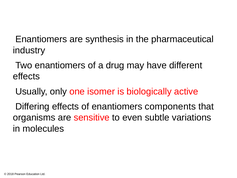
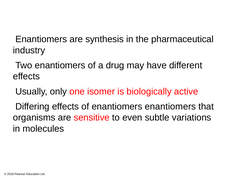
enantiomers components: components -> enantiomers (170, 106)
